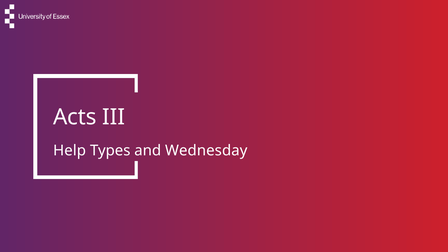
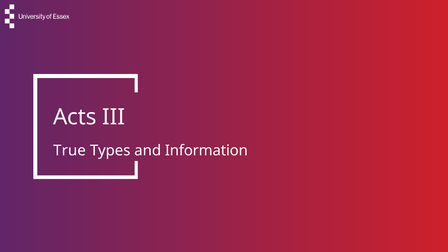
Help: Help -> True (70, 151)
Wednesday: Wednesday -> Information (206, 151)
